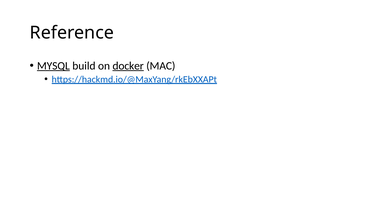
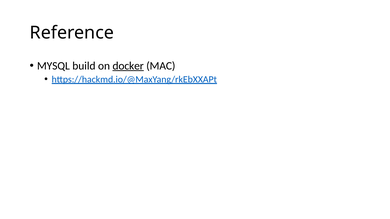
MYSQL underline: present -> none (53, 66)
